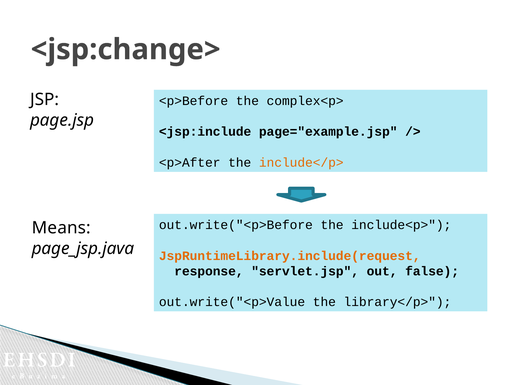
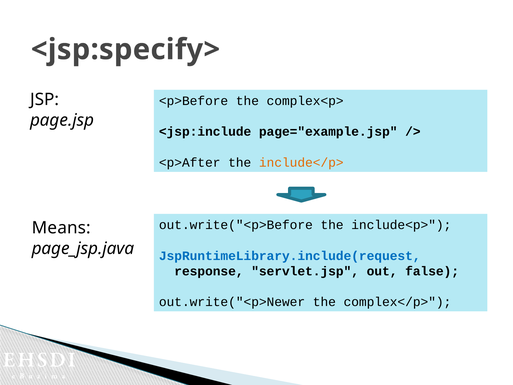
<jsp:change>: <jsp:change> -> <jsp:specify> (125, 49)
JspRuntimeLibrary.include(request colour: orange -> blue (290, 256)
out.write("<p>Value: out.write("<p>Value -> out.write("<p>Newer (232, 302)
library</p>: library</p> -> complex</p> (397, 302)
